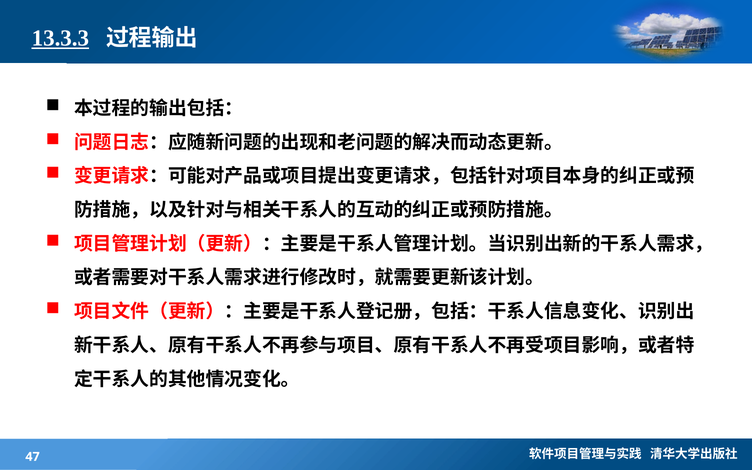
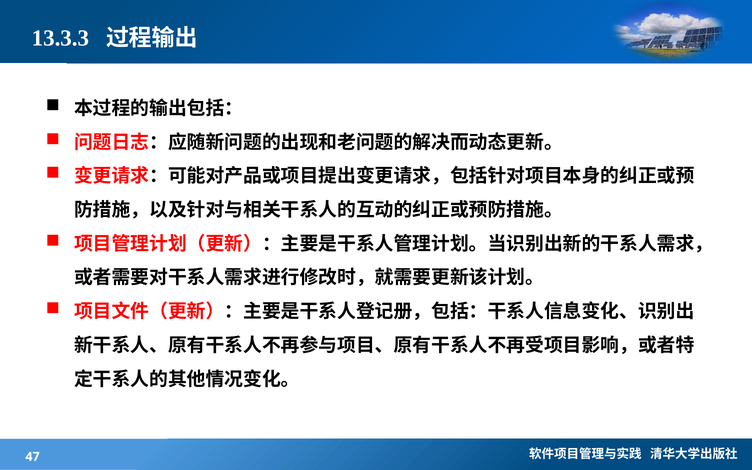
13.3.3 underline: present -> none (60, 38)
